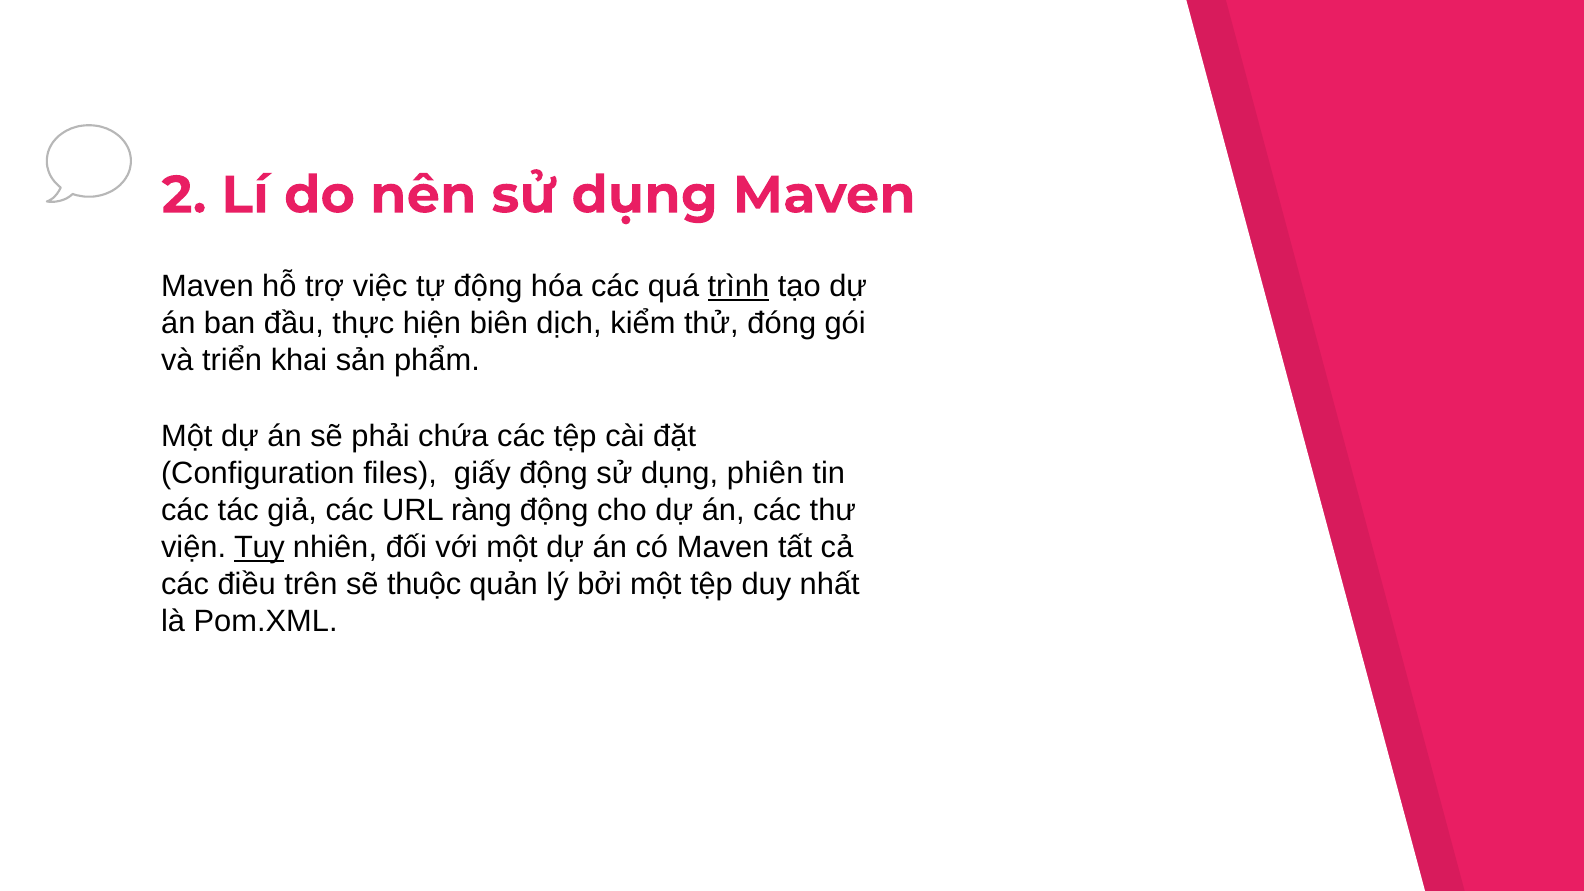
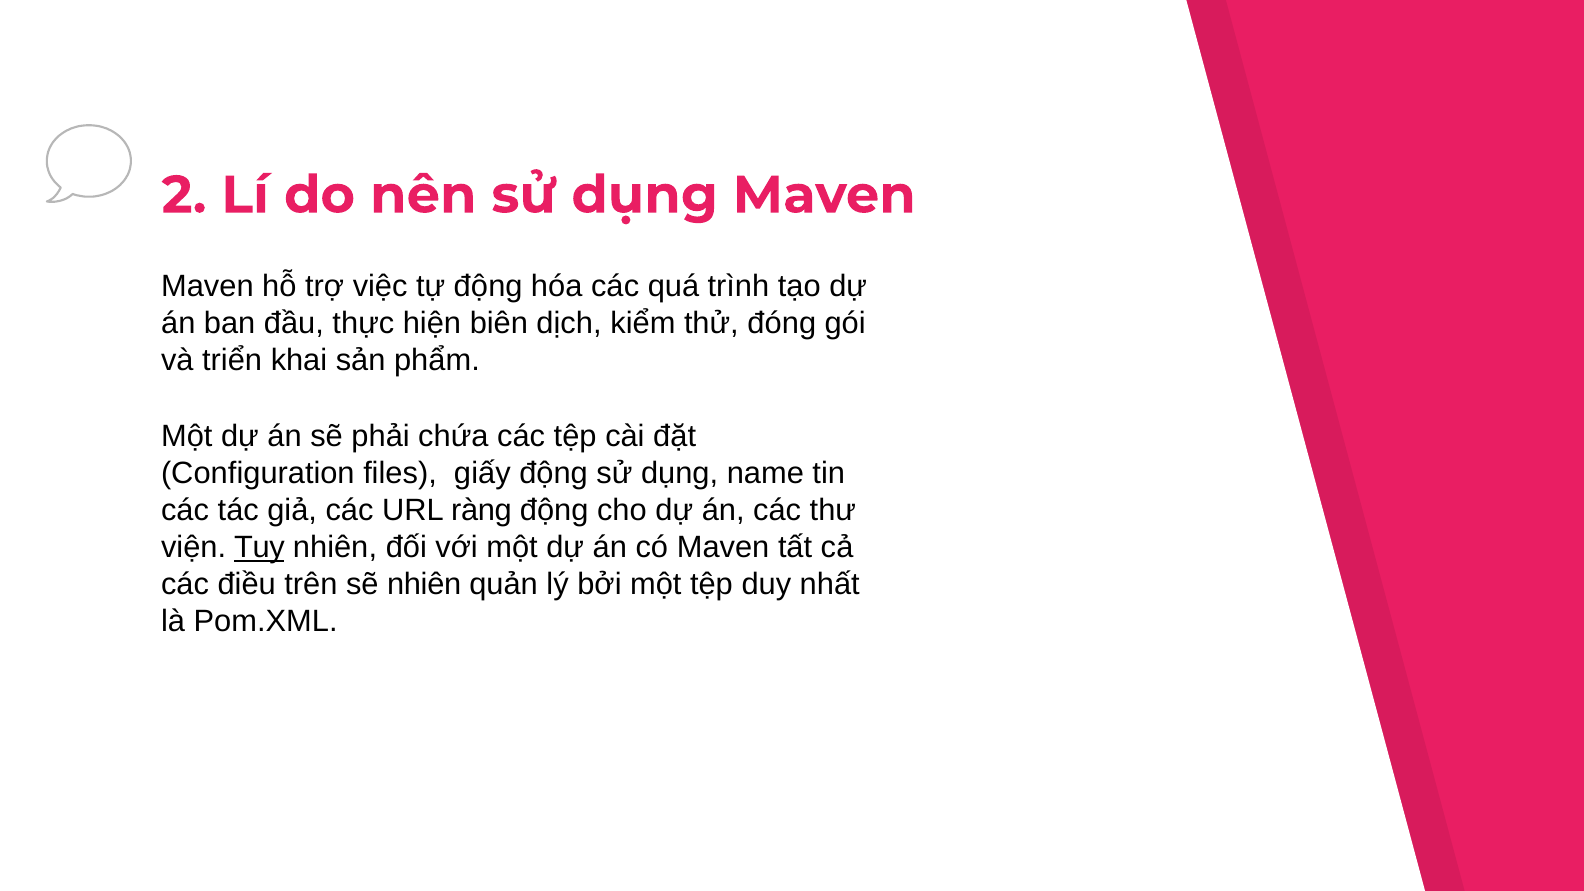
trình underline: present -> none (738, 287)
phiên: phiên -> name (765, 473)
sẽ thuộc: thuộc -> nhiên (424, 584)
